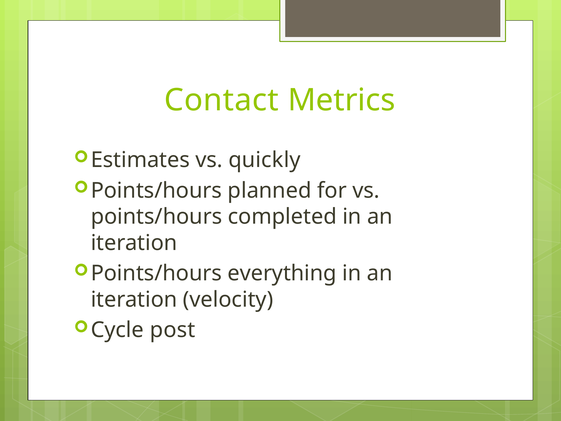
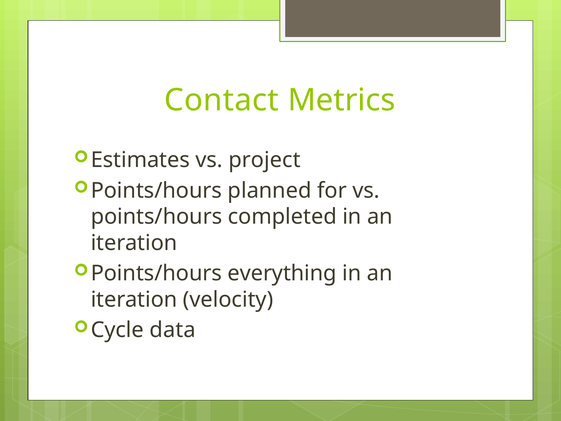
quickly: quickly -> project (265, 160)
post: post -> data (173, 330)
